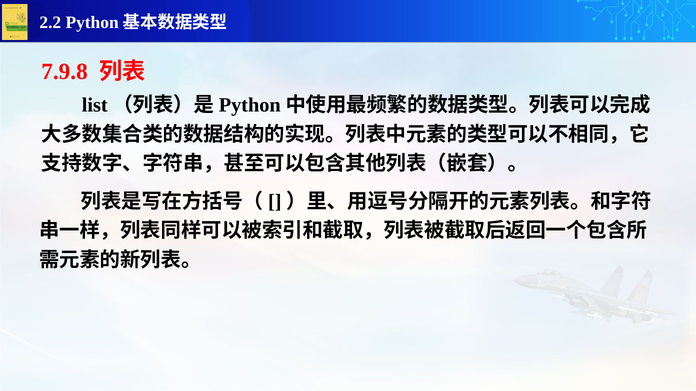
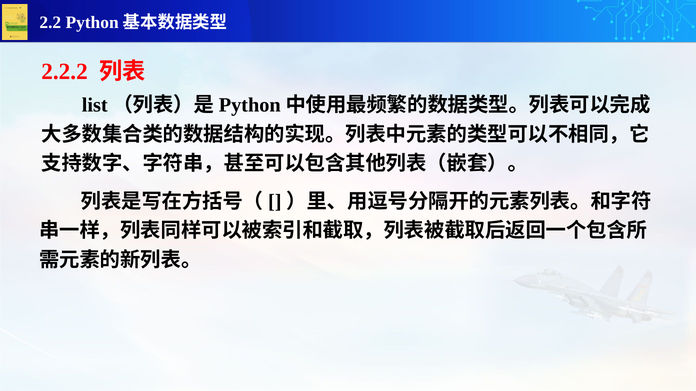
7.9.8: 7.9.8 -> 2.2.2 (65, 72)
